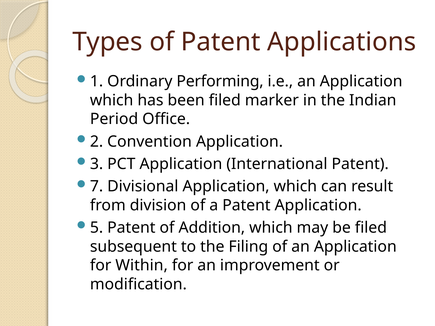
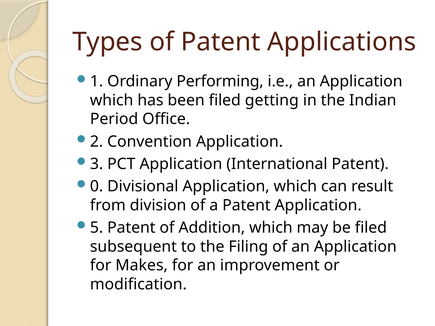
marker: marker -> getting (272, 100)
7: 7 -> 0 (97, 187)
Within: Within -> Makes (142, 266)
